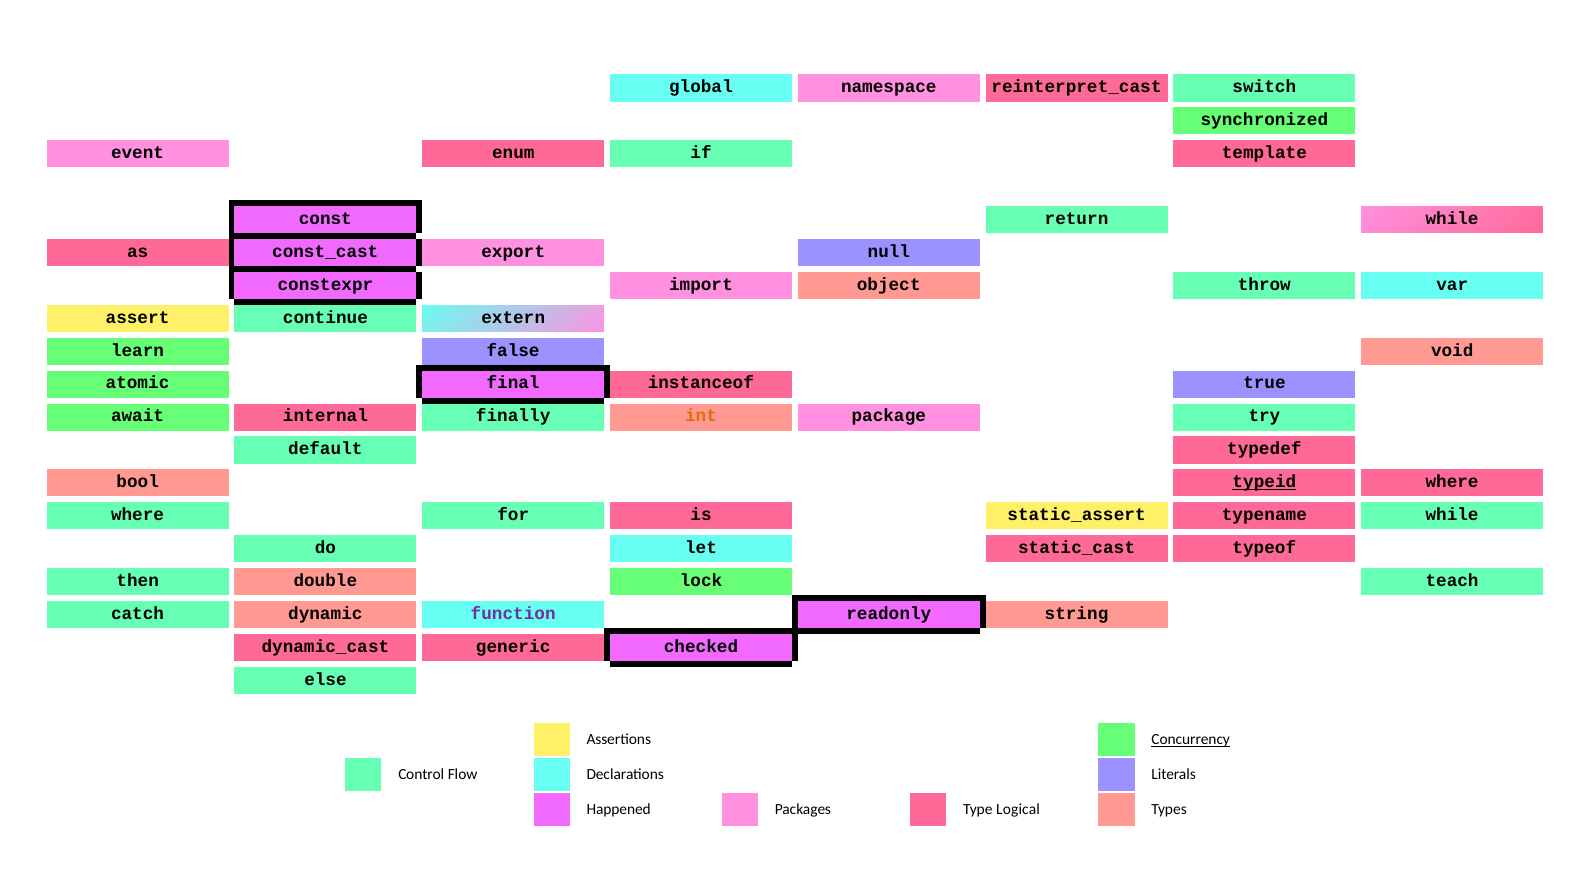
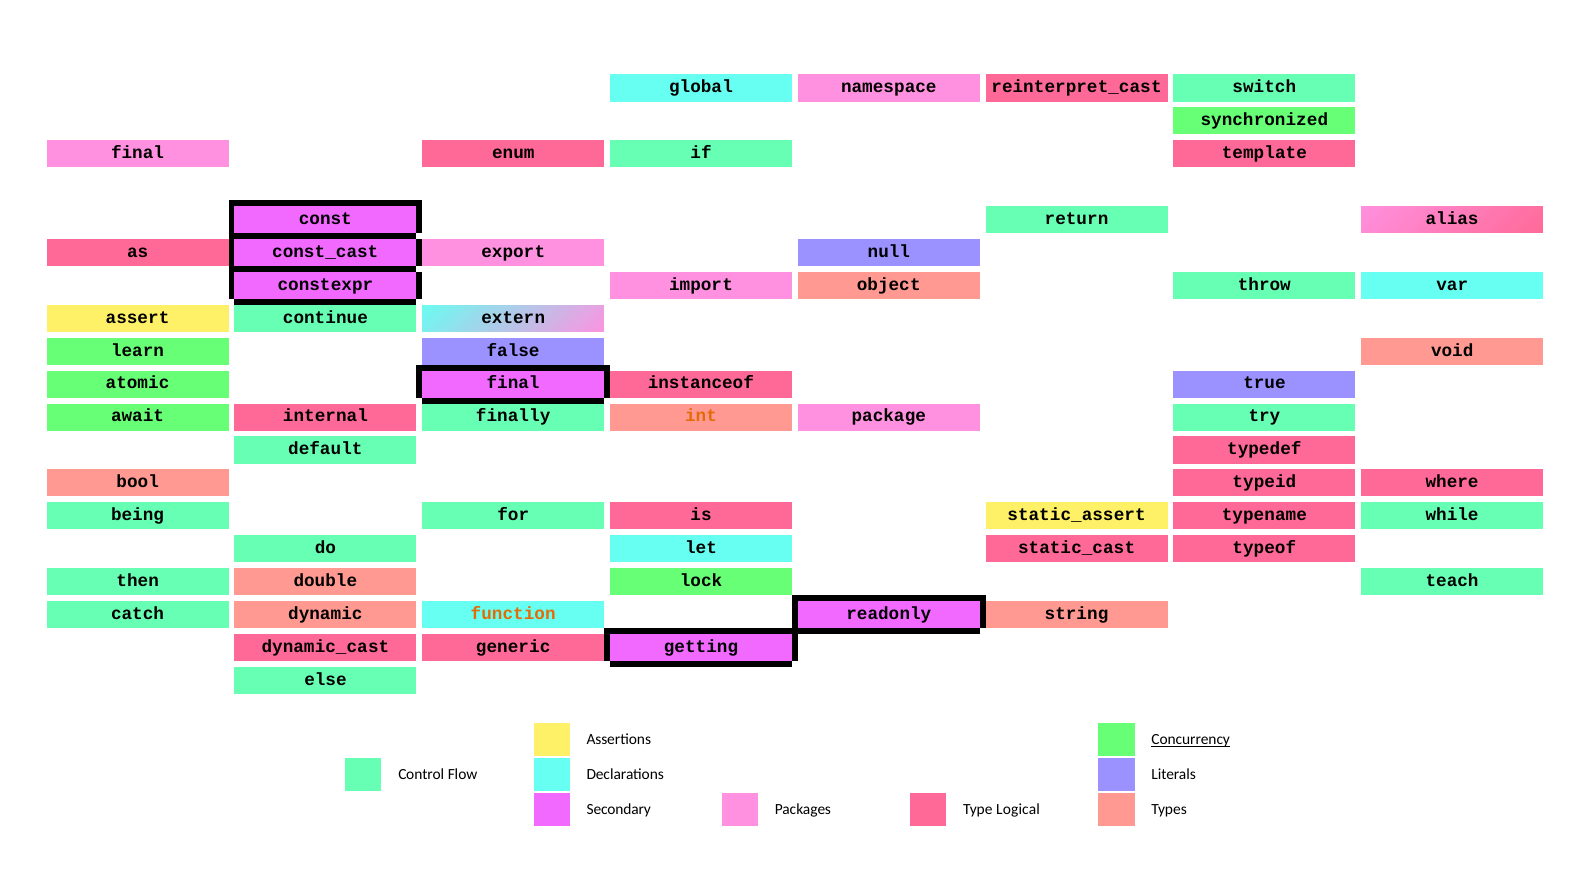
event: event -> final (138, 153)
return while: while -> alias (1452, 219)
typeid underline: present -> none (1264, 482)
where: where -> being (138, 515)
function colour: purple -> orange (513, 614)
checked: checked -> getting (701, 647)
Happened: Happened -> Secondary (619, 810)
